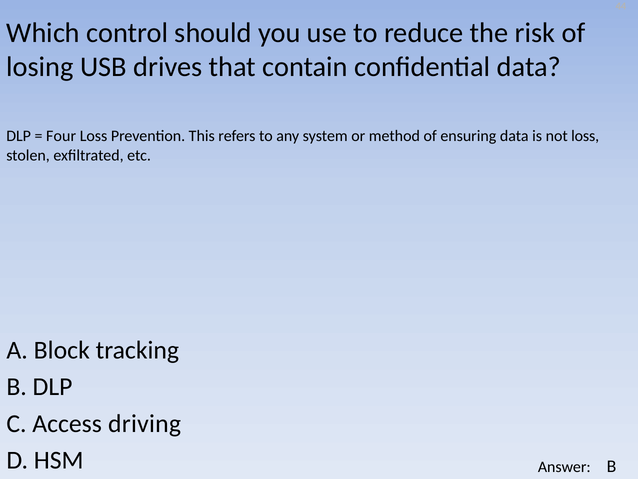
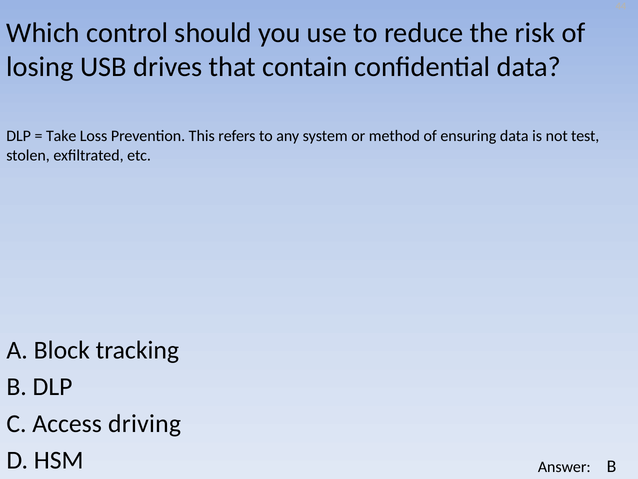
Four: Four -> Take (61, 136)
not loss: loss -> test (585, 136)
